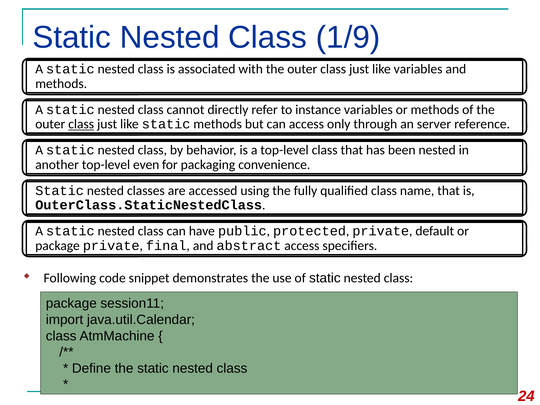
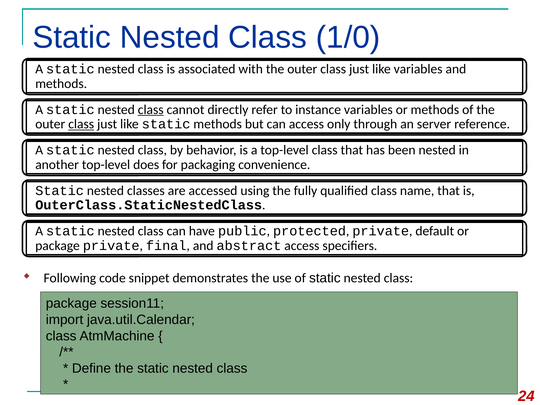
1/9: 1/9 -> 1/0 (348, 37)
class underline: none -> present (151, 110)
even: even -> does (146, 165)
